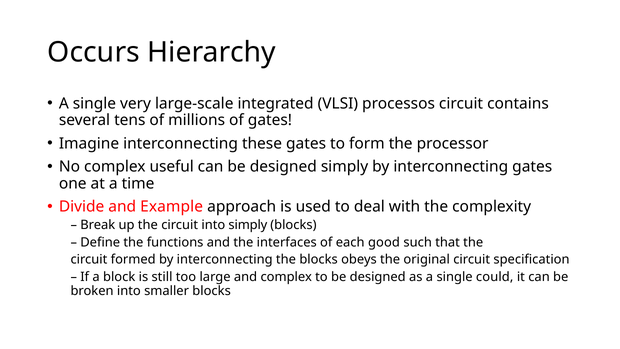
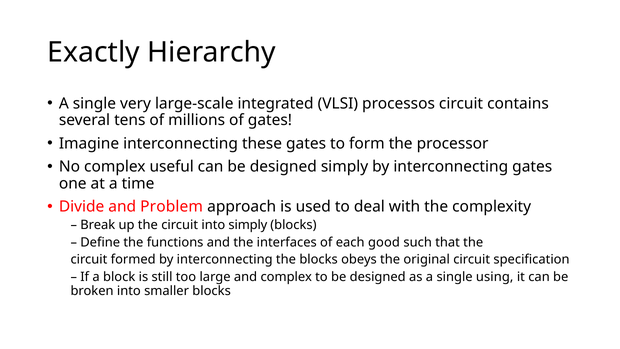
Occurs: Occurs -> Exactly (94, 52)
Example: Example -> Problem (172, 206)
could: could -> using (495, 277)
